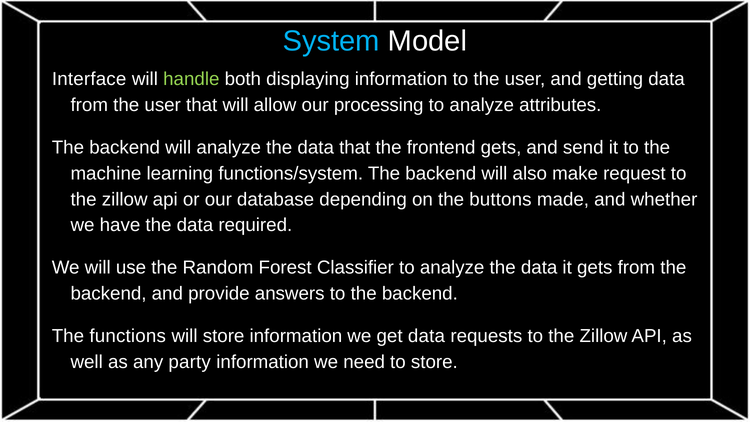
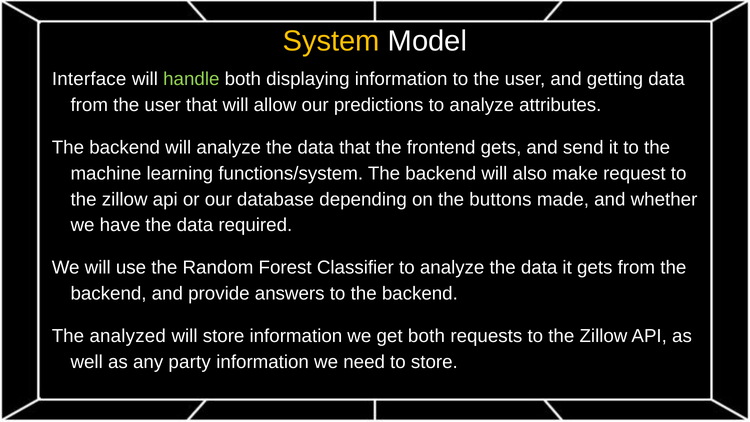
System colour: light blue -> yellow (331, 41)
processing: processing -> predictions (379, 105)
functions: functions -> analyzed (128, 336)
get data: data -> both (426, 336)
